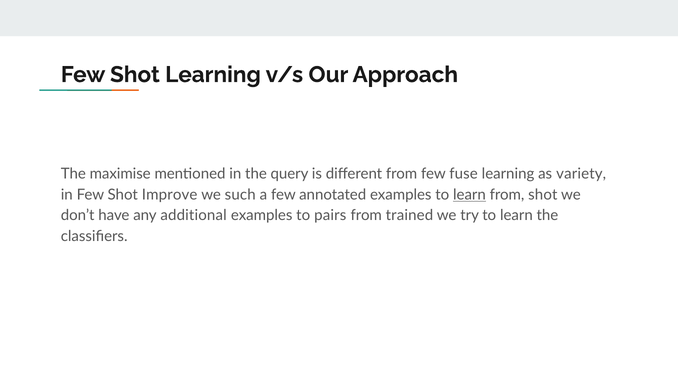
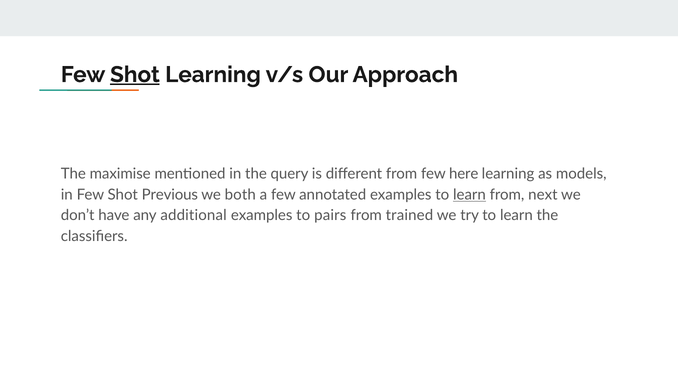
Shot underline: none -> present (135, 75)
fuse: fuse -> here (464, 174)
variety: variety -> models (581, 174)
Improve: Improve -> Previous (170, 194)
such: such -> both (240, 194)
from shot: shot -> next (543, 194)
